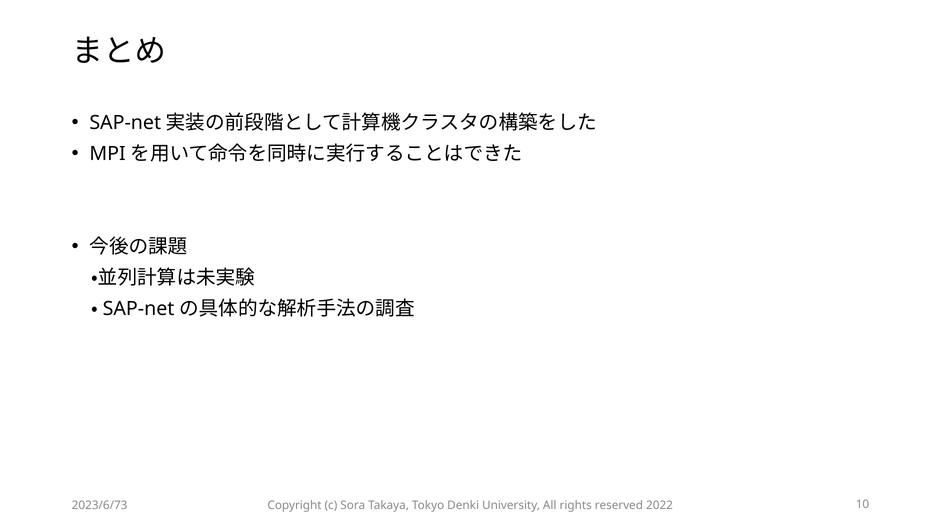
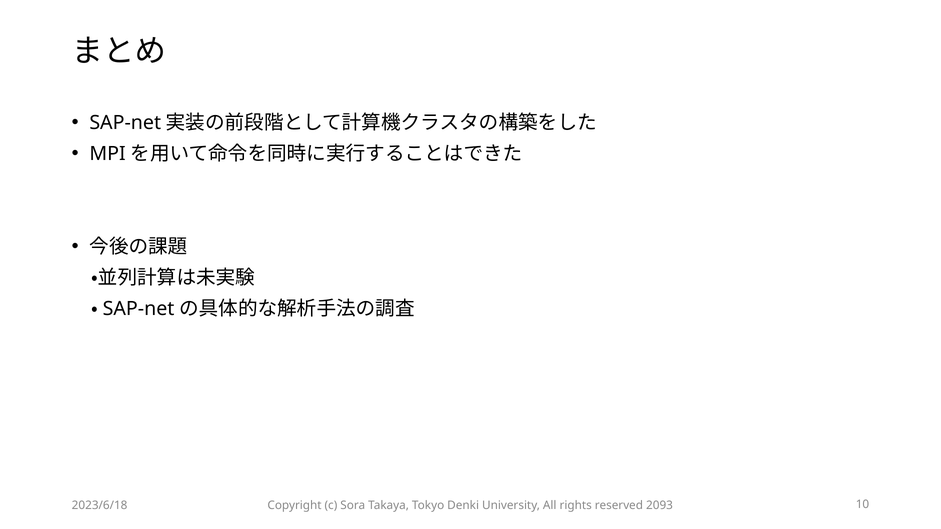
2023/6/73: 2023/6/73 -> 2023/6/18 (100, 505)
2022: 2022 -> 2093 (660, 505)
